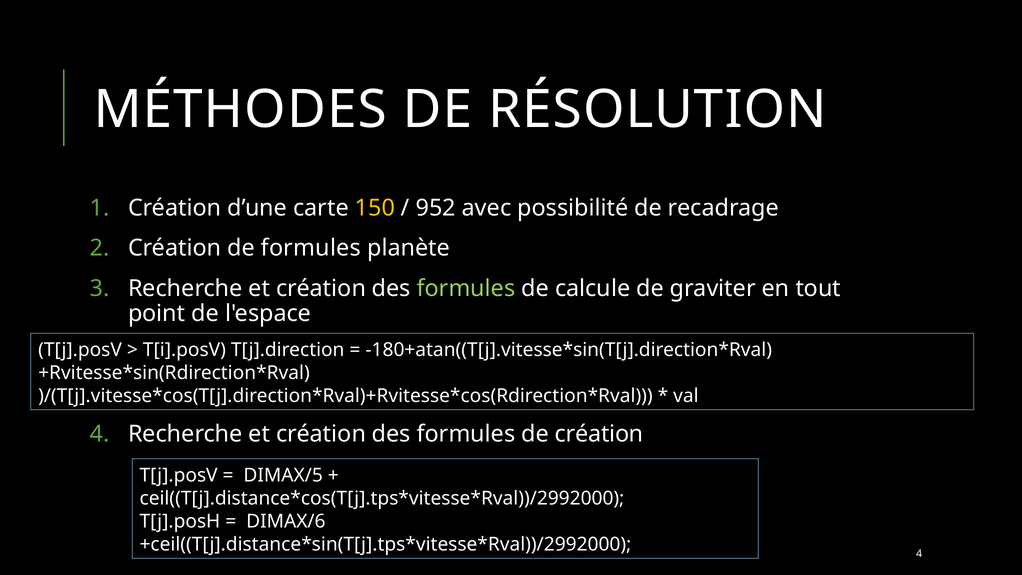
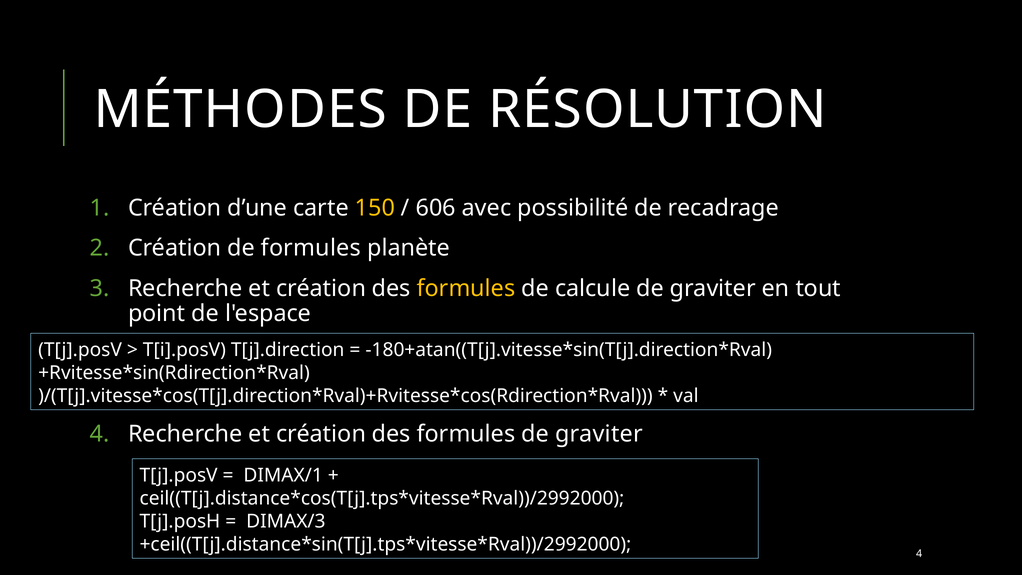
952: 952 -> 606 (436, 208)
formules colour: light green -> yellow (466, 288)
formules de création: création -> graviter (599, 434)
DIMAX/5: DIMAX/5 -> DIMAX/1 (283, 475)
DIMAX/6: DIMAX/6 -> DIMAX/3 (286, 521)
